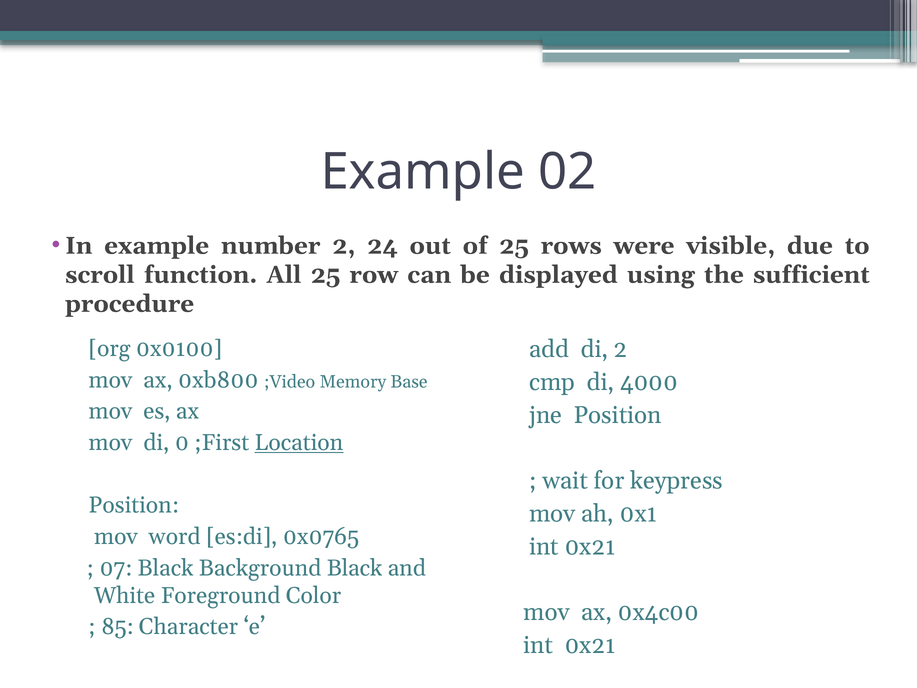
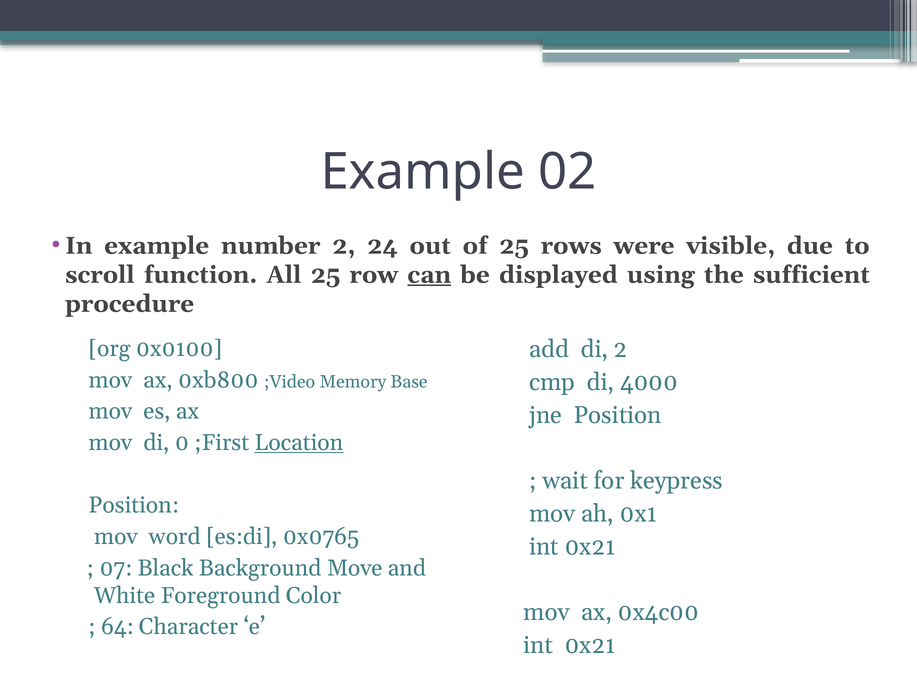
can underline: none -> present (429, 275)
Background Black: Black -> Move (355, 568)
85: 85 -> 64 (117, 627)
